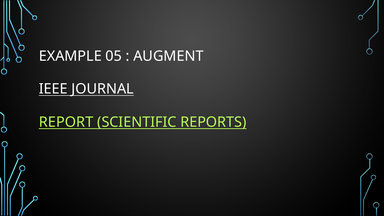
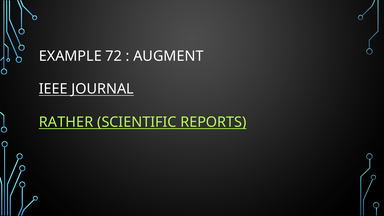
05: 05 -> 72 (114, 56)
REPORT: REPORT -> RATHER (66, 122)
